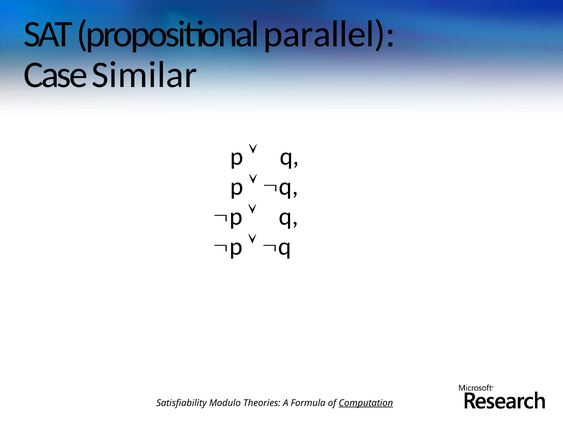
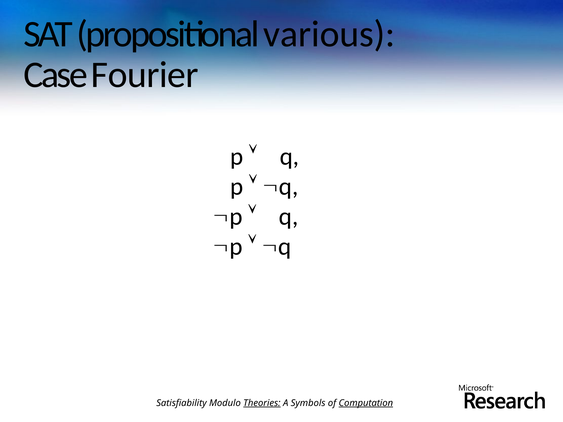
parallel: parallel -> various (329, 34)
Similar: Similar -> Fourier (145, 75)
Theories underline: none -> present (262, 403)
Formula: Formula -> Symbols (308, 403)
